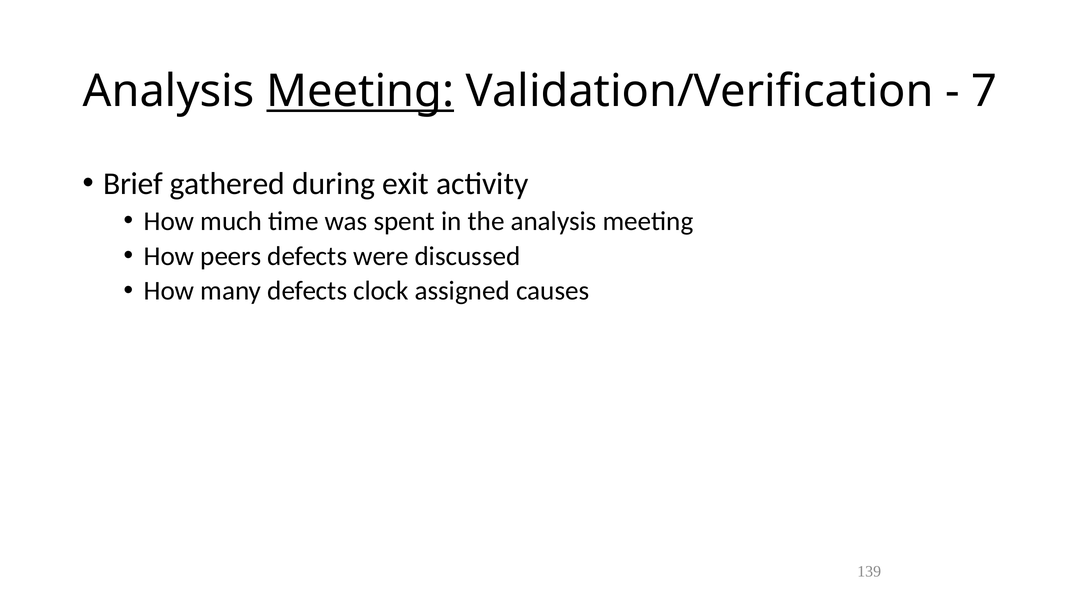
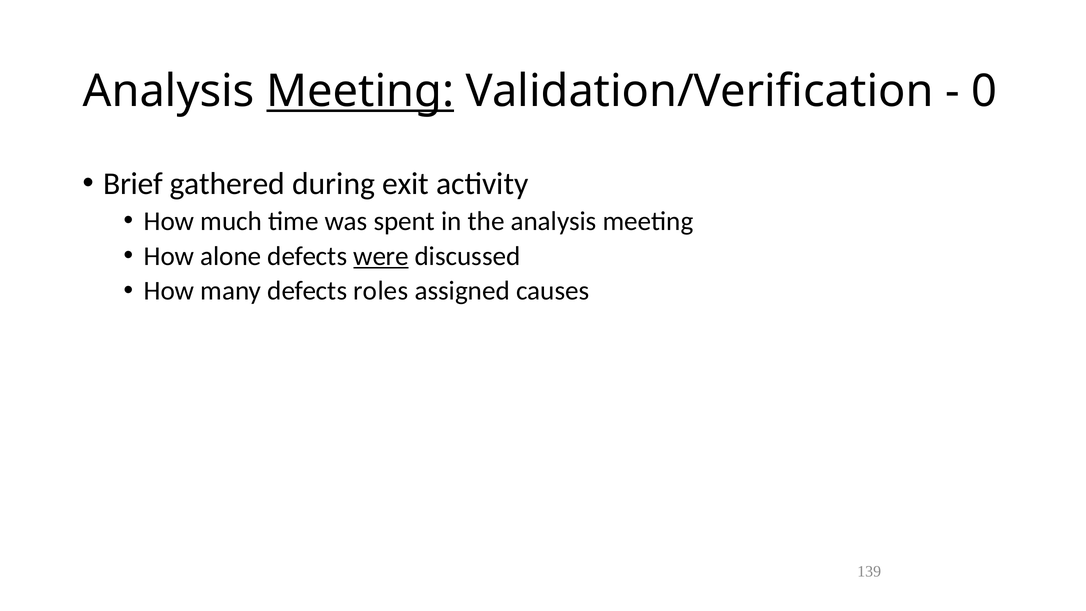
7: 7 -> 0 (984, 91)
peers: peers -> alone (231, 256)
were underline: none -> present (381, 256)
clock: clock -> roles (381, 291)
